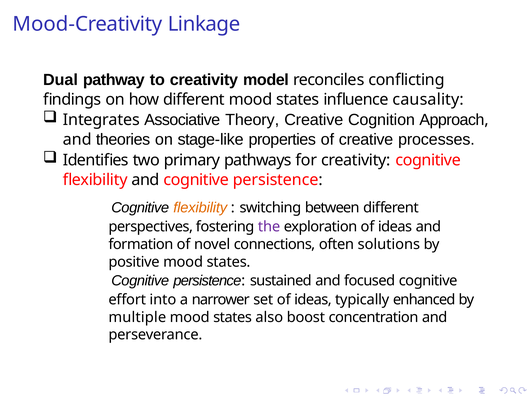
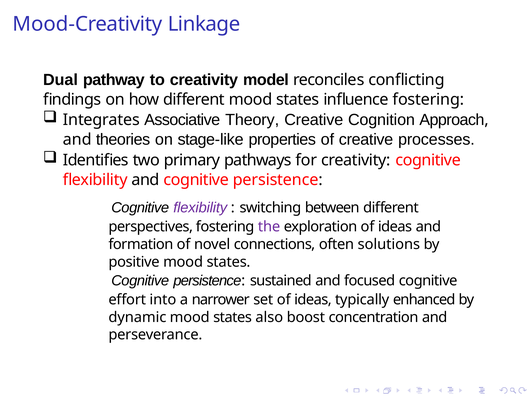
influence causality: causality -> fostering (428, 99)
flexibility colour: orange -> purple (200, 208)
multiple: multiple -> dynamic (137, 317)
